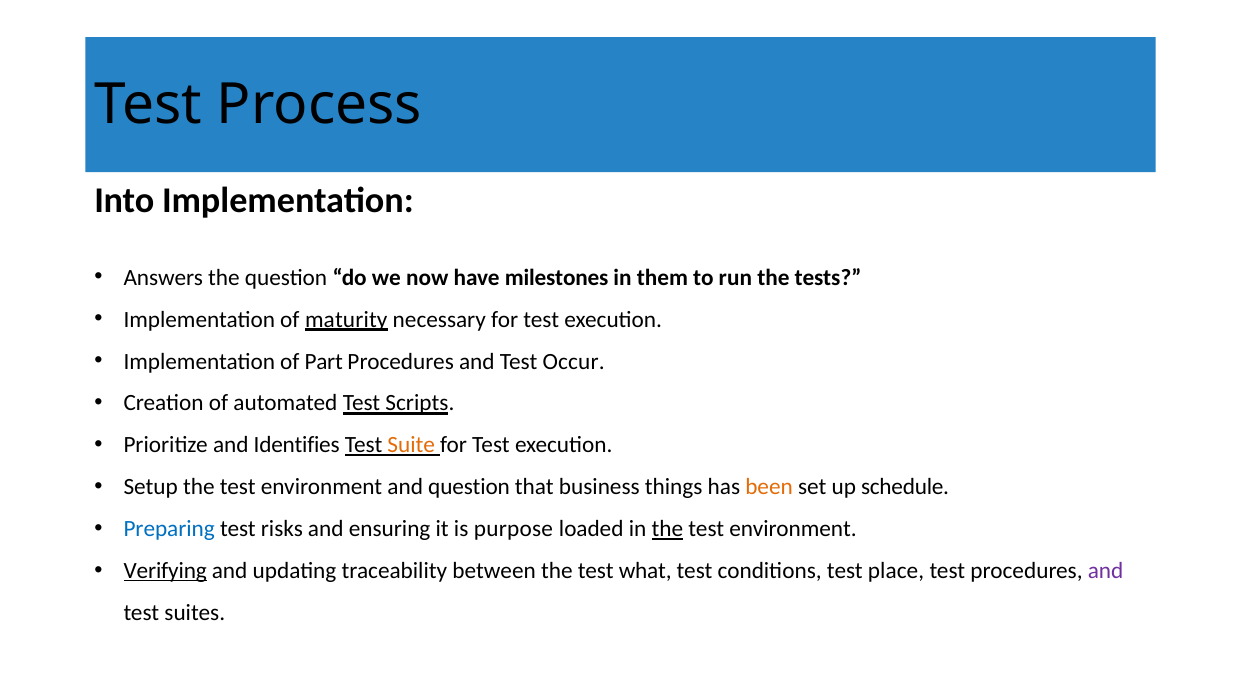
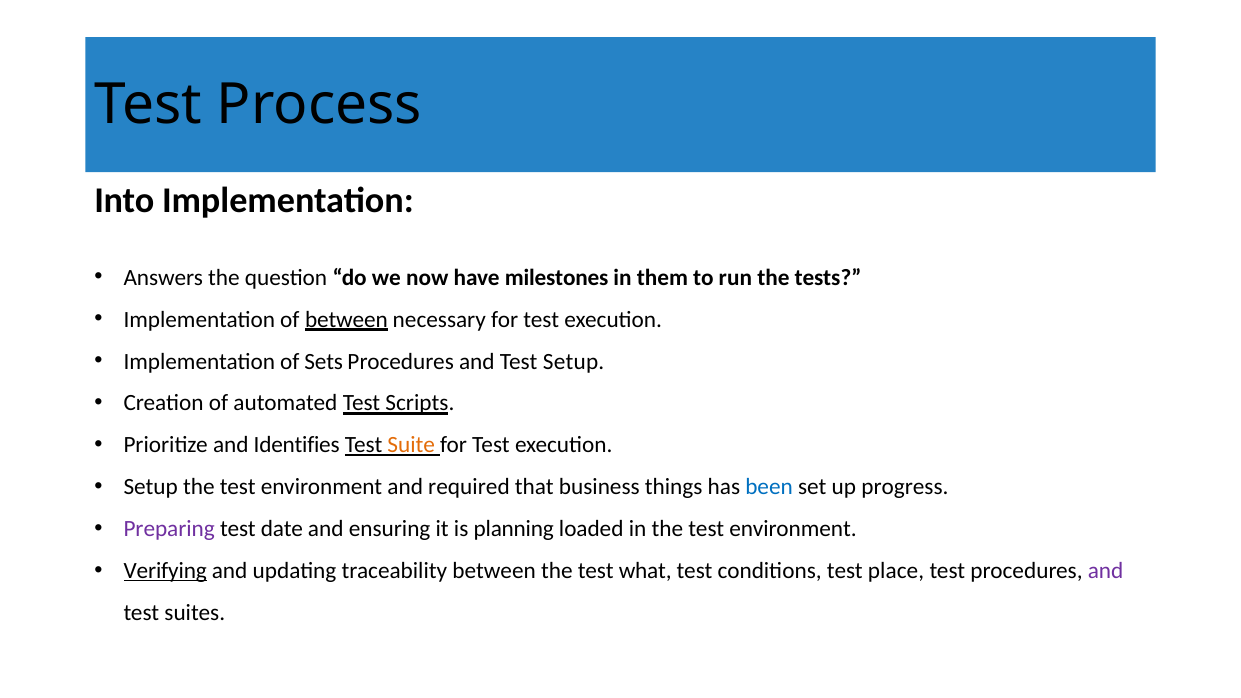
of maturity: maturity -> between (346, 319)
Part: Part -> Sets (324, 361)
Test Occur: Occur -> Setup (574, 361)
and question: question -> required (469, 487)
been colour: orange -> blue (769, 487)
schedule: schedule -> progress (905, 487)
Preparing colour: blue -> purple (169, 529)
risks: risks -> date (282, 529)
purpose: purpose -> planning (514, 529)
the underline: present -> none (667, 529)
